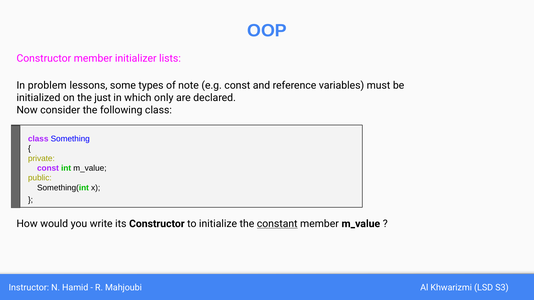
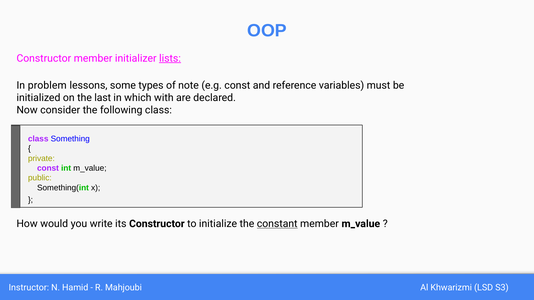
lists underline: none -> present (170, 58)
just: just -> last (103, 98)
only: only -> with (164, 98)
